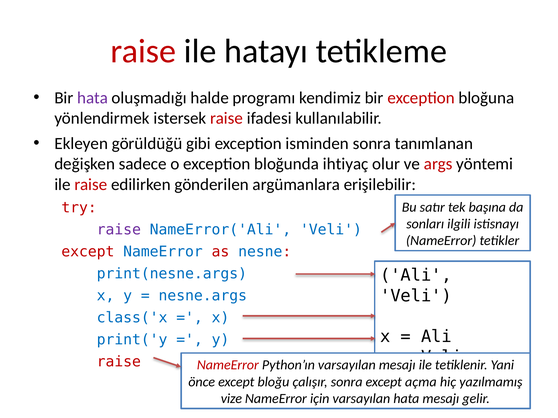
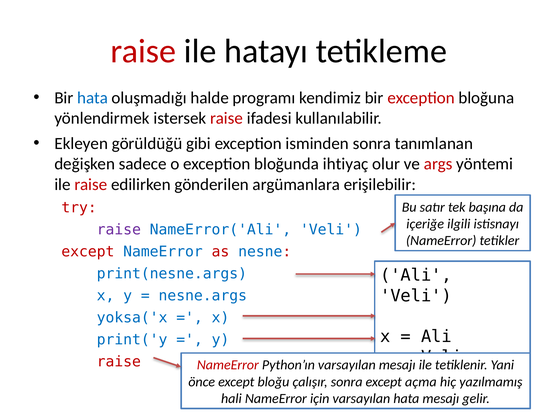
hata colour: purple -> blue (93, 98)
sonları: sonları -> içeriğe (425, 224)
class('x: class('x -> yoksa('x (132, 318)
vize: vize -> hali (231, 399)
